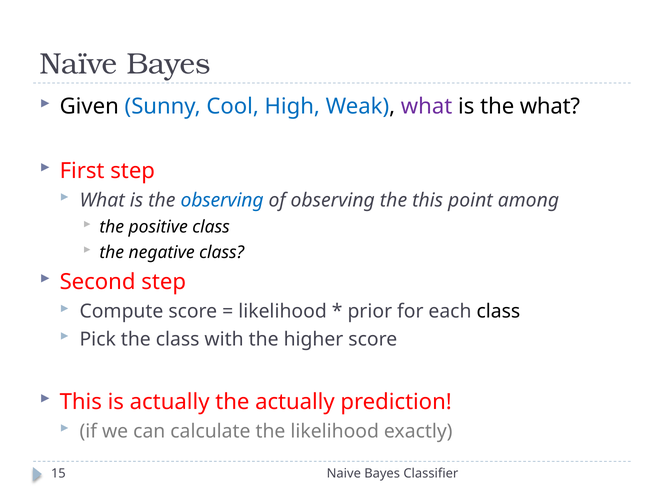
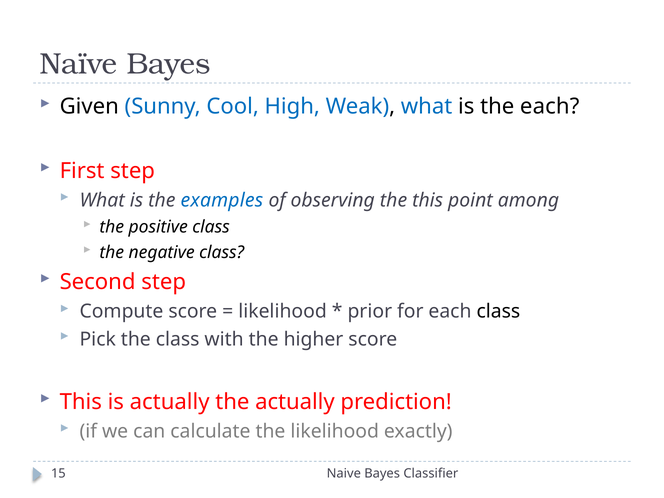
what colour: purple -> blue (427, 107)
the what: what -> each (550, 107)
the observing: observing -> examples (222, 200)
